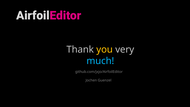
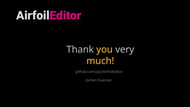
much colour: light blue -> yellow (100, 61)
